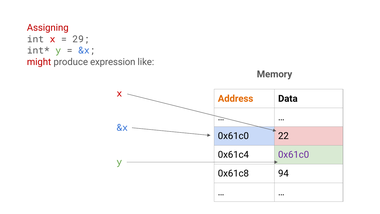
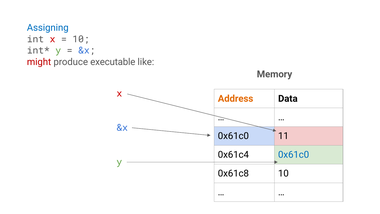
Assigning colour: red -> blue (48, 28)
29: 29 -> 10 (81, 39)
expression: expression -> executable (113, 62)
22: 22 -> 11 (283, 136)
0x61c0 colour: purple -> blue (294, 155)
0x61c8 94: 94 -> 10 (283, 173)
